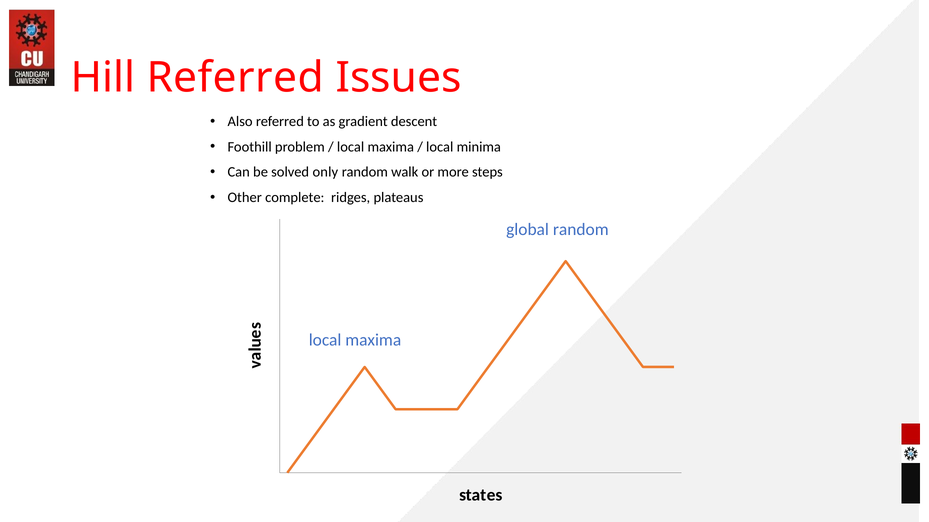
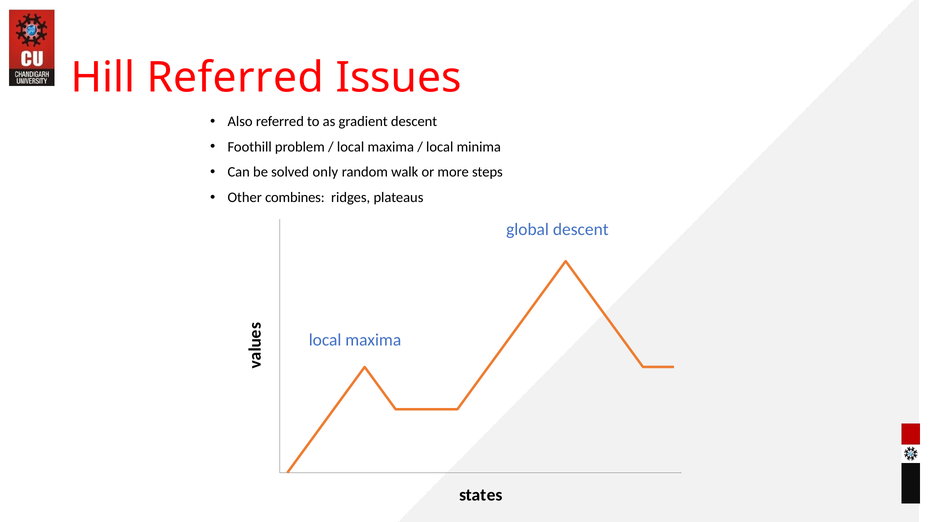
complete: complete -> combines (295, 198)
global random: random -> descent (581, 230)
